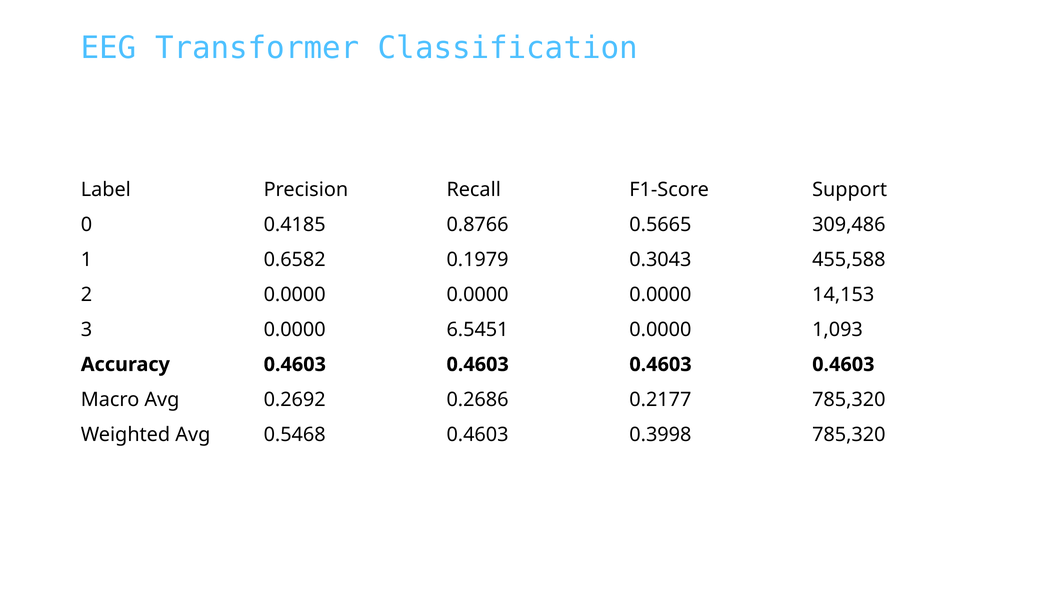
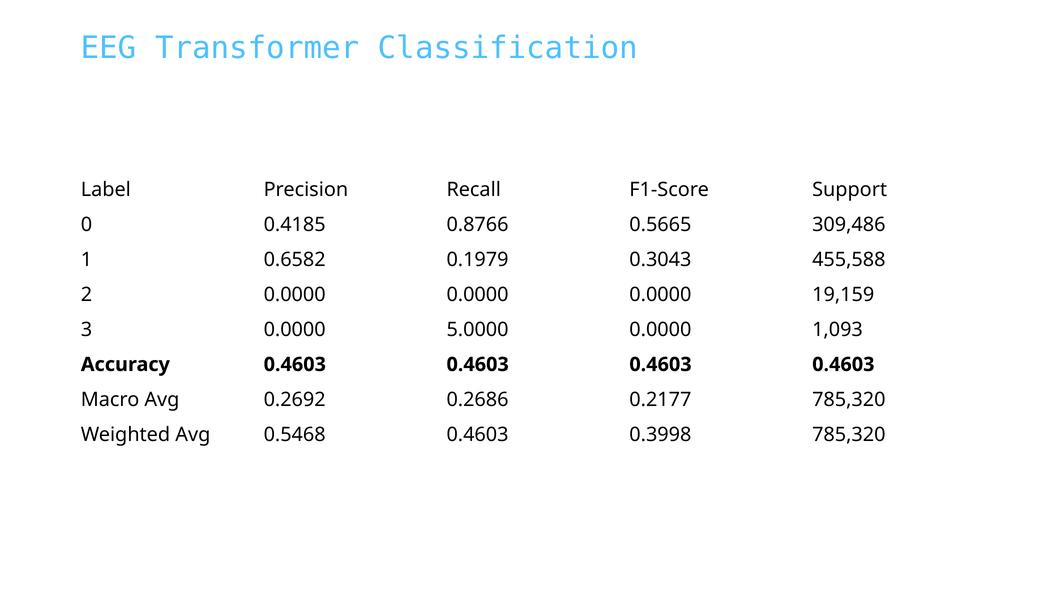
14,153: 14,153 -> 19,159 (843, 295)
6.5451: 6.5451 -> 5.0000 (478, 330)
